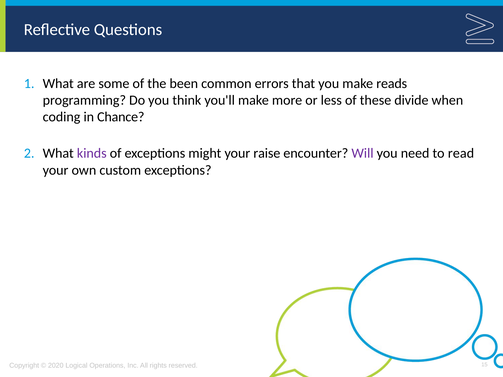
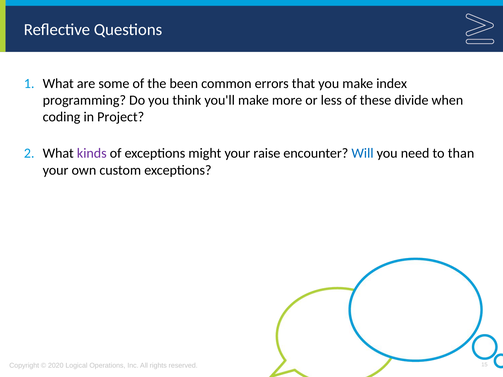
reads: reads -> index (392, 84)
Chance: Chance -> Project (121, 117)
Will colour: purple -> blue (363, 153)
read: read -> than (461, 153)
